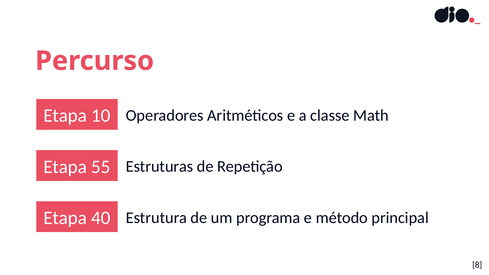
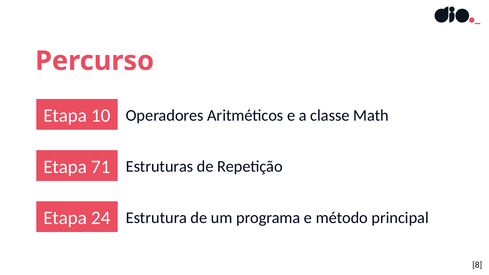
55: 55 -> 71 (101, 167)
40: 40 -> 24 (101, 218)
